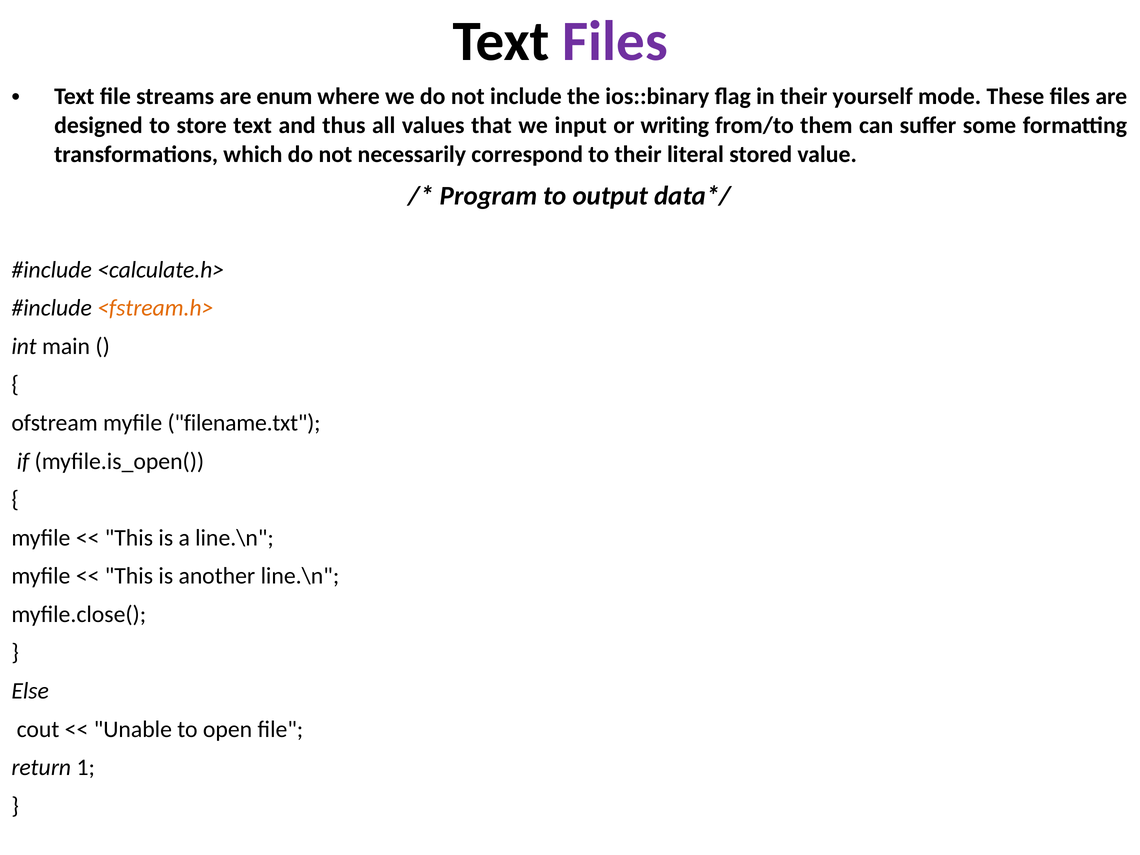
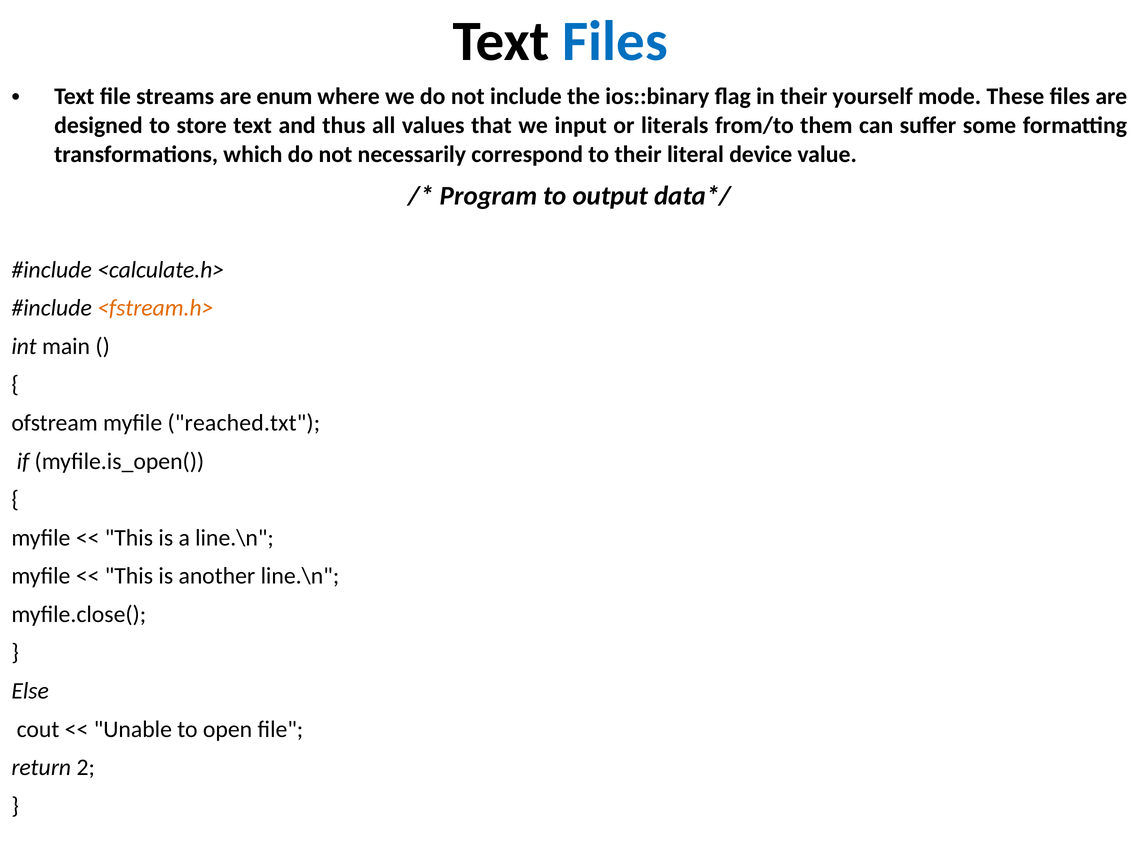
Files colour: purple -> blue (615, 41)
writing: writing -> literals (675, 126)
stored: stored -> device (761, 155)
filename.txt: filename.txt -> reached.txt (244, 423)
1: 1 -> 2 (86, 767)
